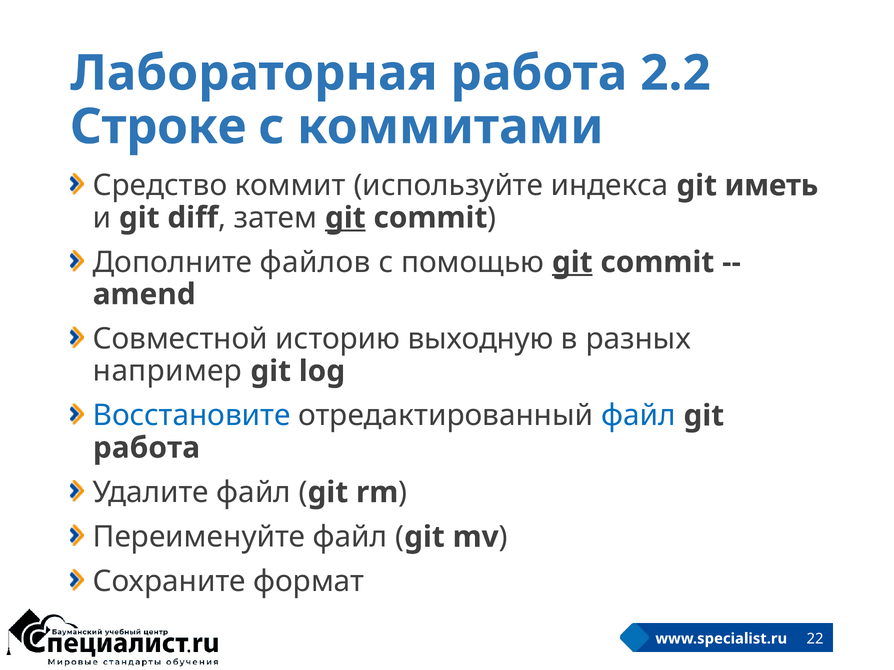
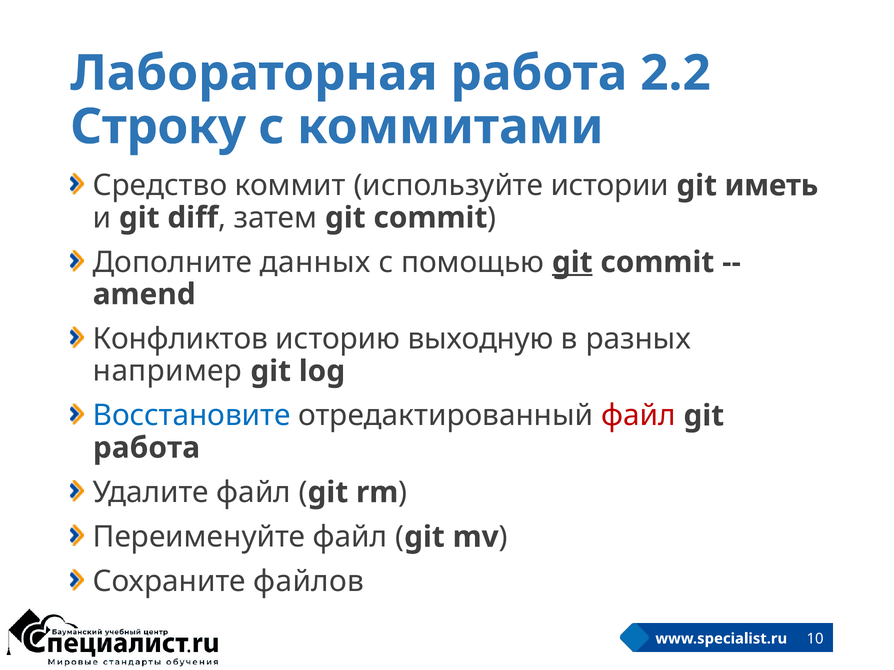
Строке: Строке -> Строку (158, 127)
индекса: индекса -> истории (610, 186)
git underline: present -> none (345, 218)
файлов: файлов -> данных (315, 262)
Совместной: Совместной -> Конфликтов (180, 339)
файл colour: blue -> red (638, 416)
формат: формат -> файлов (309, 582)
22: 22 -> 10 (815, 639)
